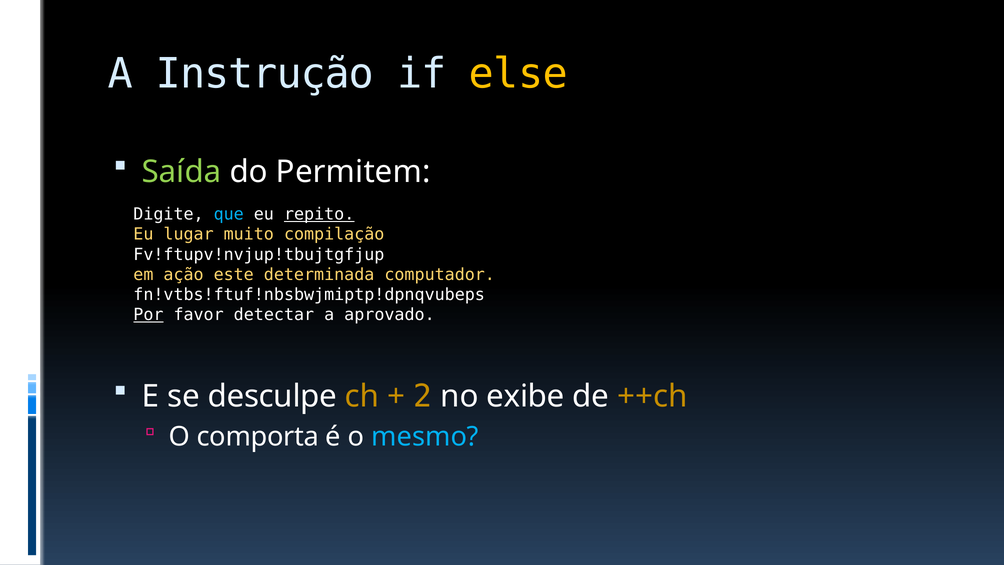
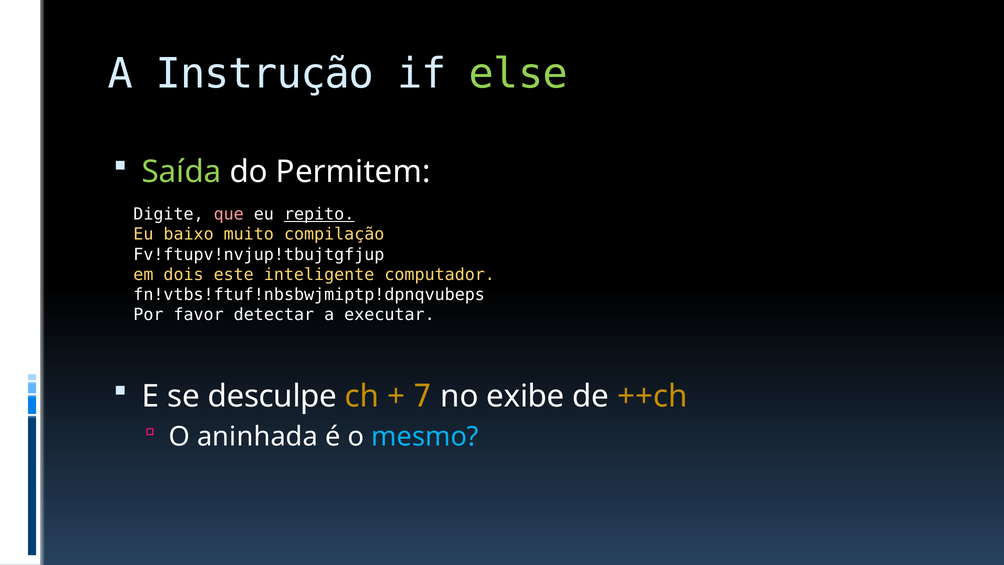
else colour: yellow -> light green (518, 74)
que colour: light blue -> pink (229, 214)
lugar: lugar -> baixo (189, 234)
ação: ação -> dois (184, 274)
determinada: determinada -> inteligente (319, 274)
Por underline: present -> none (148, 315)
aprovado: aprovado -> executar (389, 315)
2: 2 -> 7 (423, 396)
comporta: comporta -> aninhada (258, 437)
